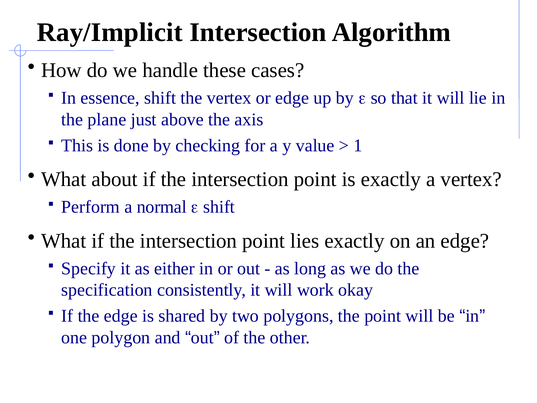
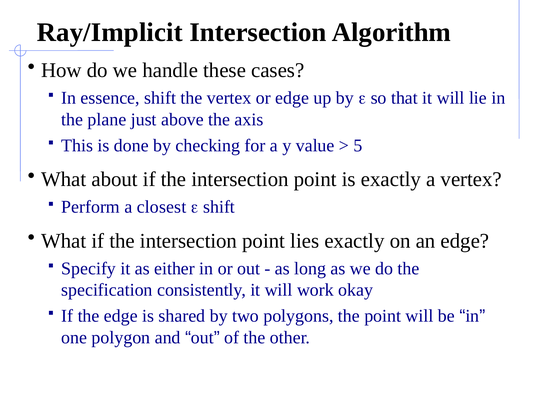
1: 1 -> 5 (358, 145)
normal: normal -> closest (162, 207)
